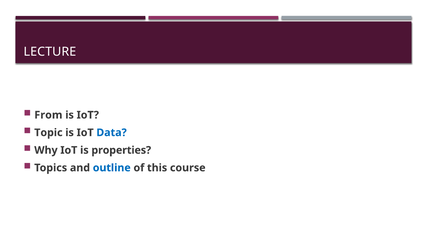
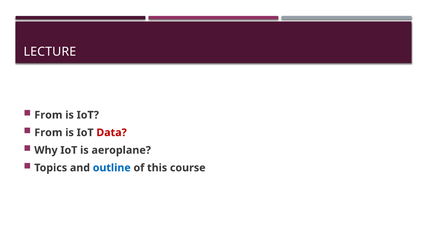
Topic: Topic -> From (48, 133)
Data colour: blue -> red (112, 133)
properties: properties -> aeroplane (121, 150)
